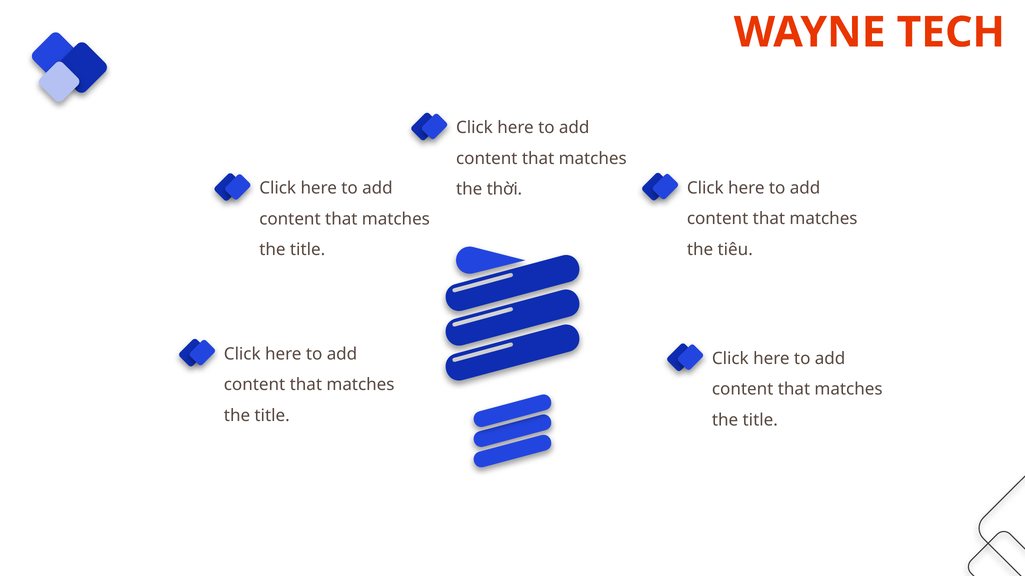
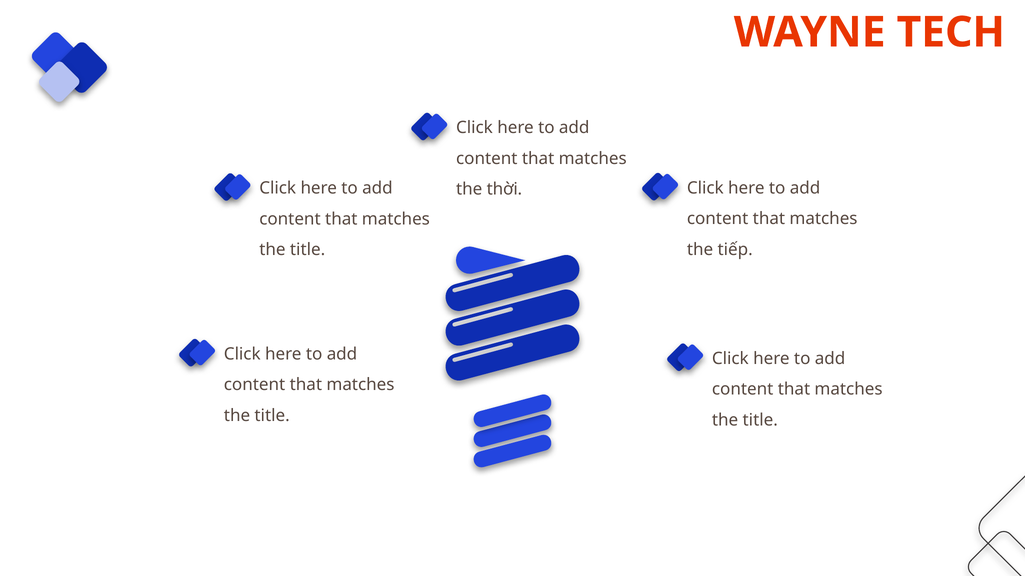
tiêu: tiêu -> tiếp (735, 250)
